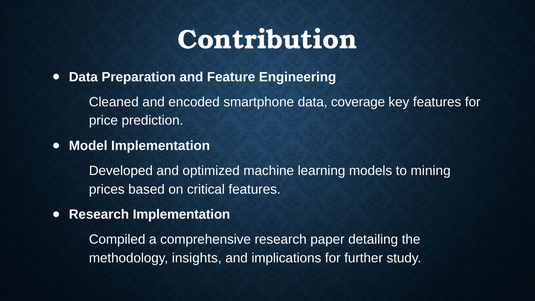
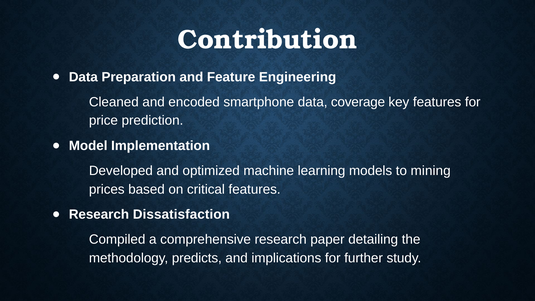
Research Implementation: Implementation -> Dissatisfaction (181, 214)
insights: insights -> predicts (197, 258)
